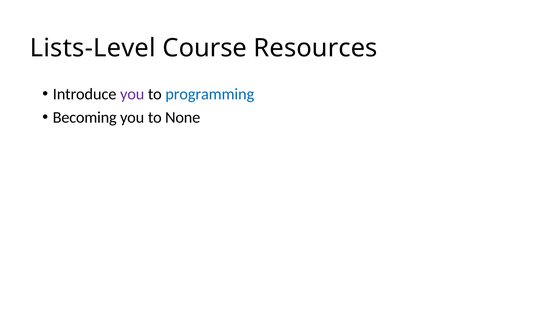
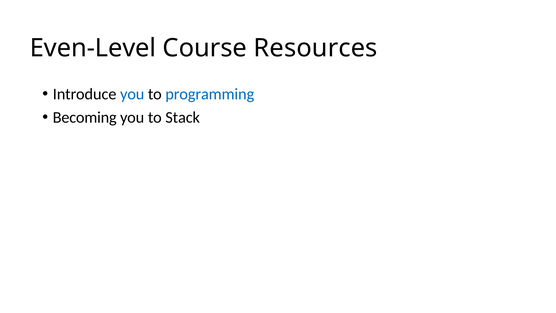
Lists-Level: Lists-Level -> Even-Level (93, 48)
you colour: purple -> blue (132, 94)
None: None -> Stack (183, 117)
